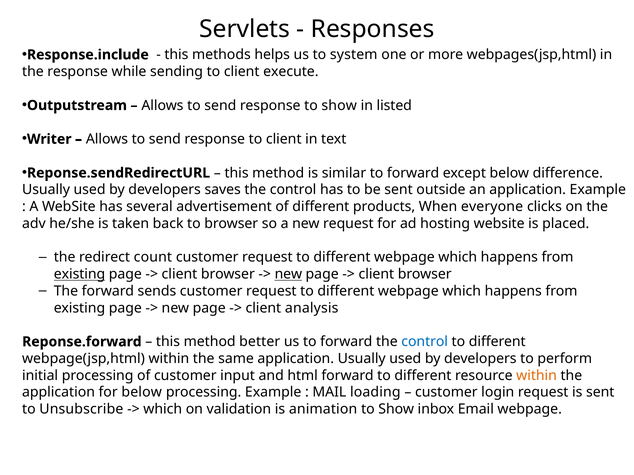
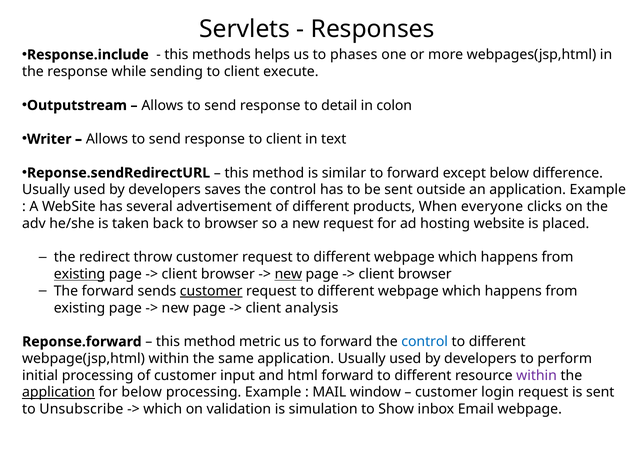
system: system -> phases (354, 55)
response to show: show -> detail (339, 105)
listed: listed -> colon (394, 105)
count: count -> throw (153, 258)
customer underline: none -> present (211, 291)
better: better -> metric (260, 342)
within colour: orange -> purple (537, 376)
application underline: none -> present (59, 393)
loading: loading -> window (375, 393)
animation: animation -> simulation (323, 410)
